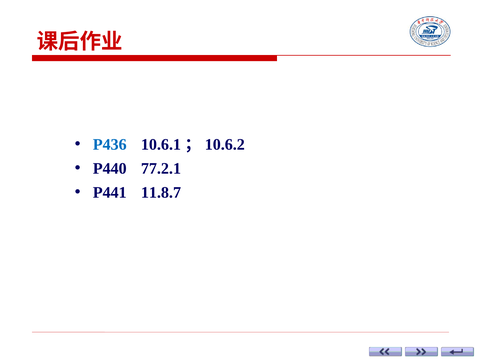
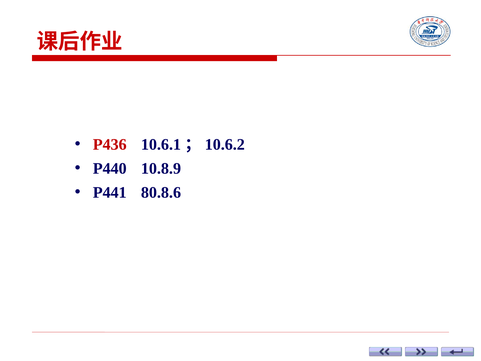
P436 colour: blue -> red (110, 144)
77.2.1: 77.2.1 -> 10.8.9 (161, 168)
11.8.7: 11.8.7 -> 80.8.6 (161, 192)
